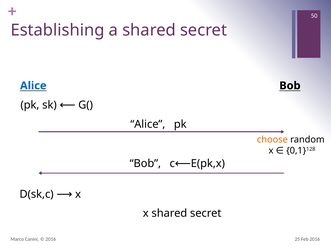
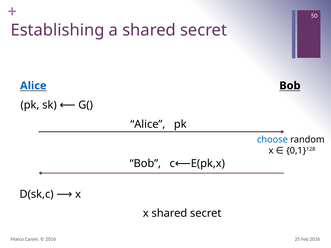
choose colour: orange -> blue (272, 140)
